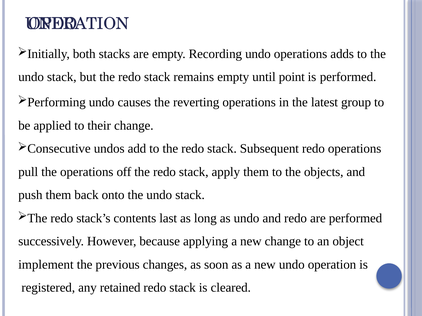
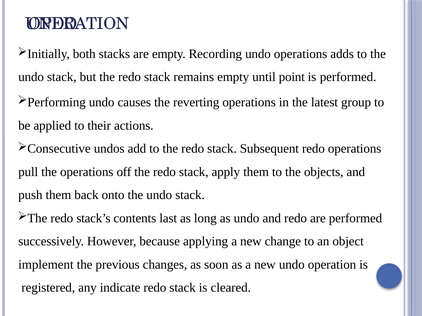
their change: change -> actions (134, 126)
retained: retained -> indicate (120, 288)
